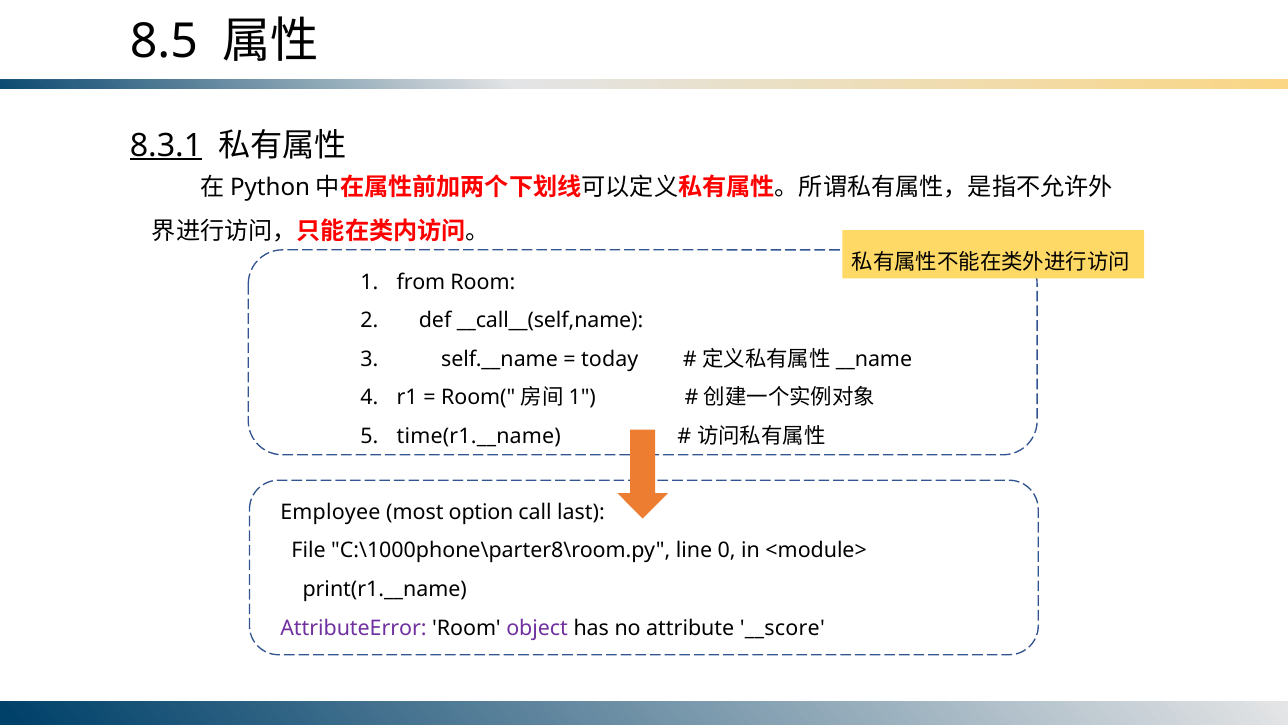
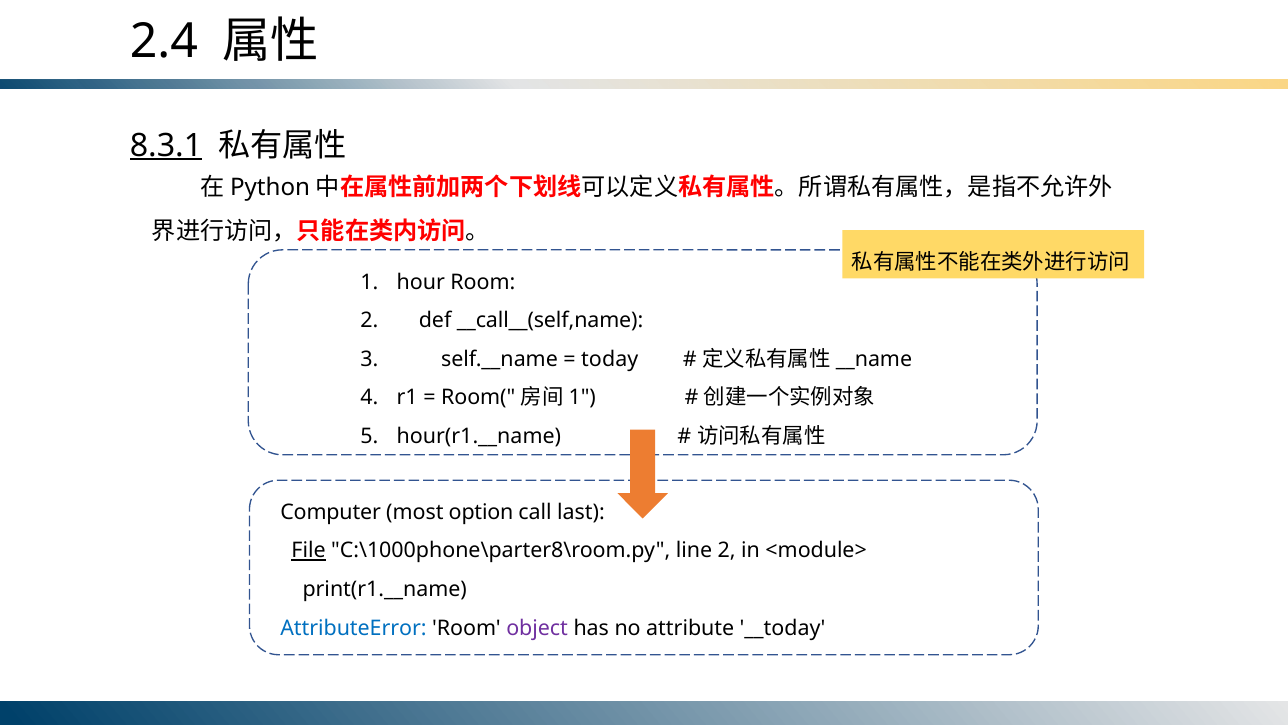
8.5: 8.5 -> 2.4 (164, 42)
from: from -> hour (421, 282)
time(r1.__name: time(r1.__name -> hour(r1.__name (479, 436)
Employee: Employee -> Computer (331, 512)
File underline: none -> present (309, 550)
line 0: 0 -> 2 (727, 550)
AttributeError colour: purple -> blue (353, 628)
__score: __score -> __today (783, 628)
